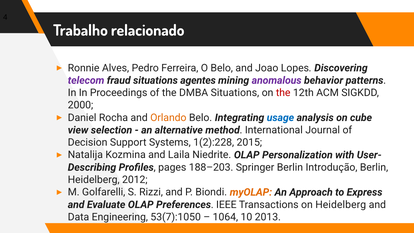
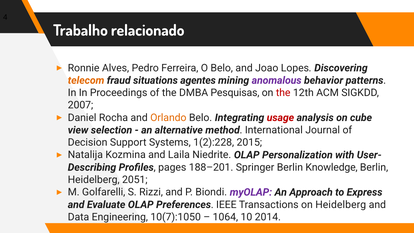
telecom colour: purple -> orange (86, 80)
DMBA Situations: Situations -> Pesquisas (235, 93)
2000: 2000 -> 2007 (81, 105)
usage colour: blue -> red (280, 118)
188–203: 188–203 -> 188–201 (211, 167)
Introdução: Introdução -> Knowledge (332, 167)
2012: 2012 -> 2051 (135, 180)
myOLAP colour: orange -> purple (251, 192)
53(7):1050: 53(7):1050 -> 10(7):1050 (176, 217)
2013: 2013 -> 2014 (268, 217)
